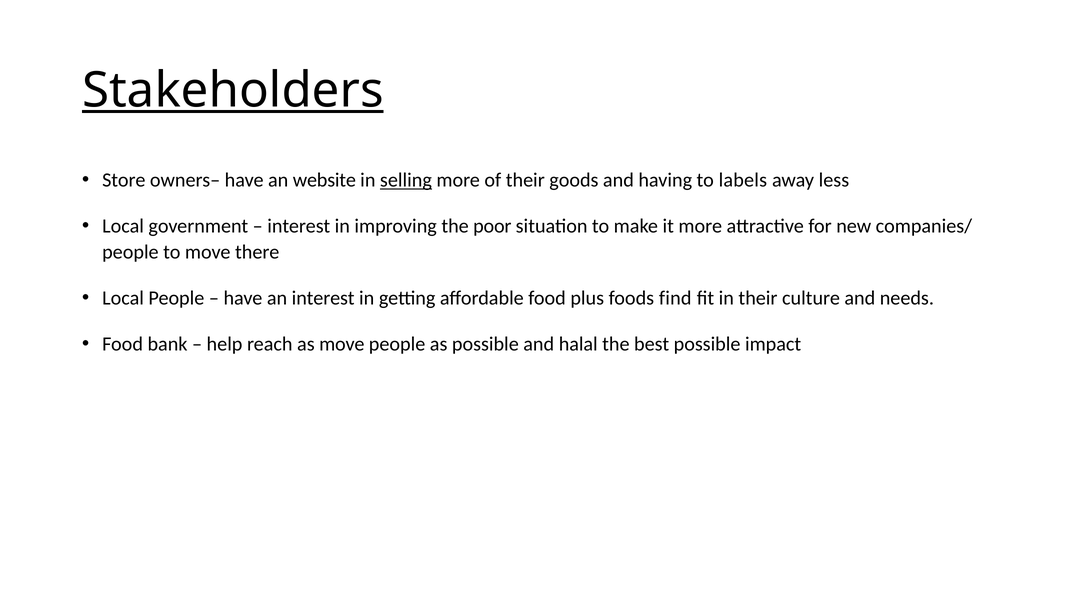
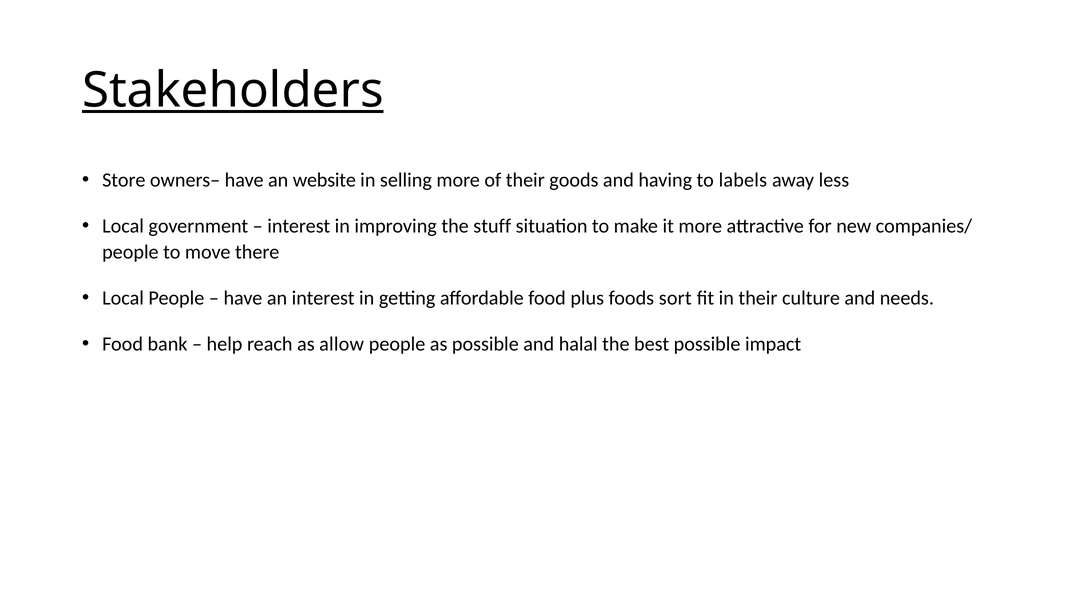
selling underline: present -> none (406, 180)
poor: poor -> stuff (492, 226)
find: find -> sort (675, 298)
as move: move -> allow (342, 344)
